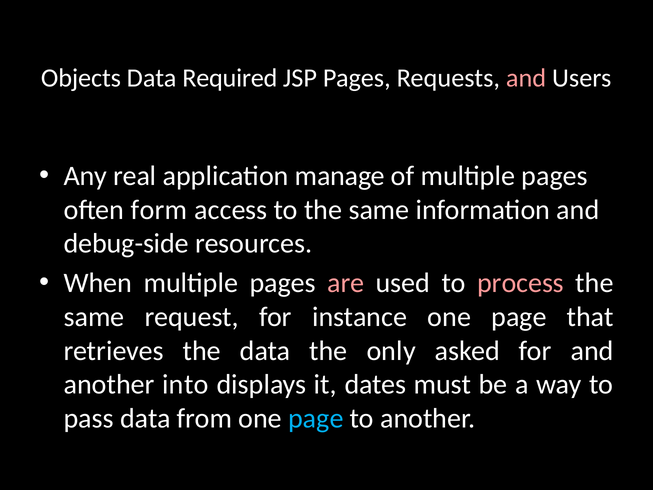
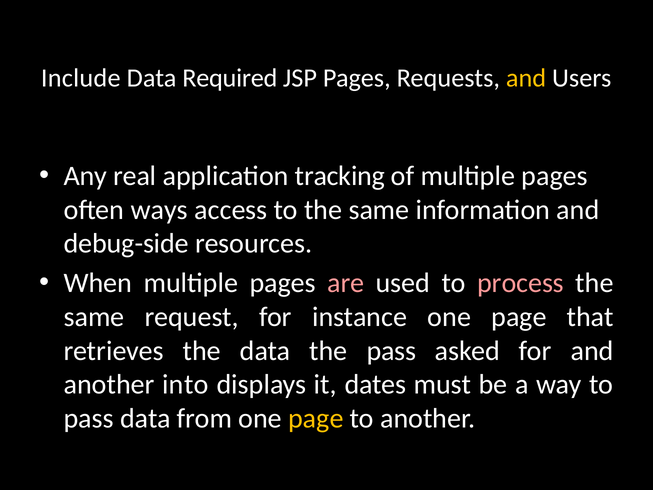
Objects: Objects -> Include (81, 78)
and colour: pink -> yellow (526, 78)
manage: manage -> tracking (340, 176)
form: form -> ways (159, 210)
the only: only -> pass (391, 351)
page colour: light blue -> yellow (316, 418)
